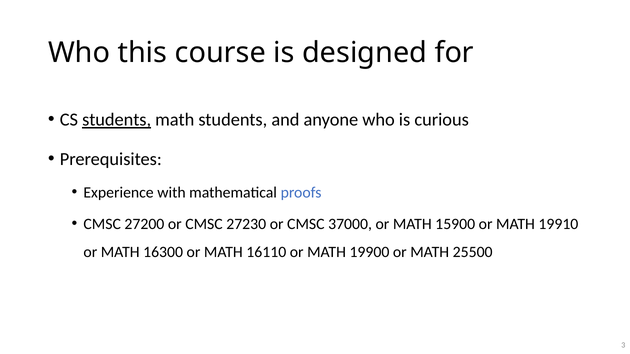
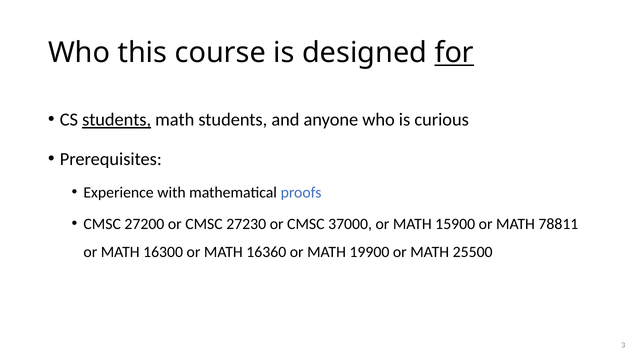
for underline: none -> present (454, 53)
19910: 19910 -> 78811 (558, 224)
16110: 16110 -> 16360 (266, 253)
